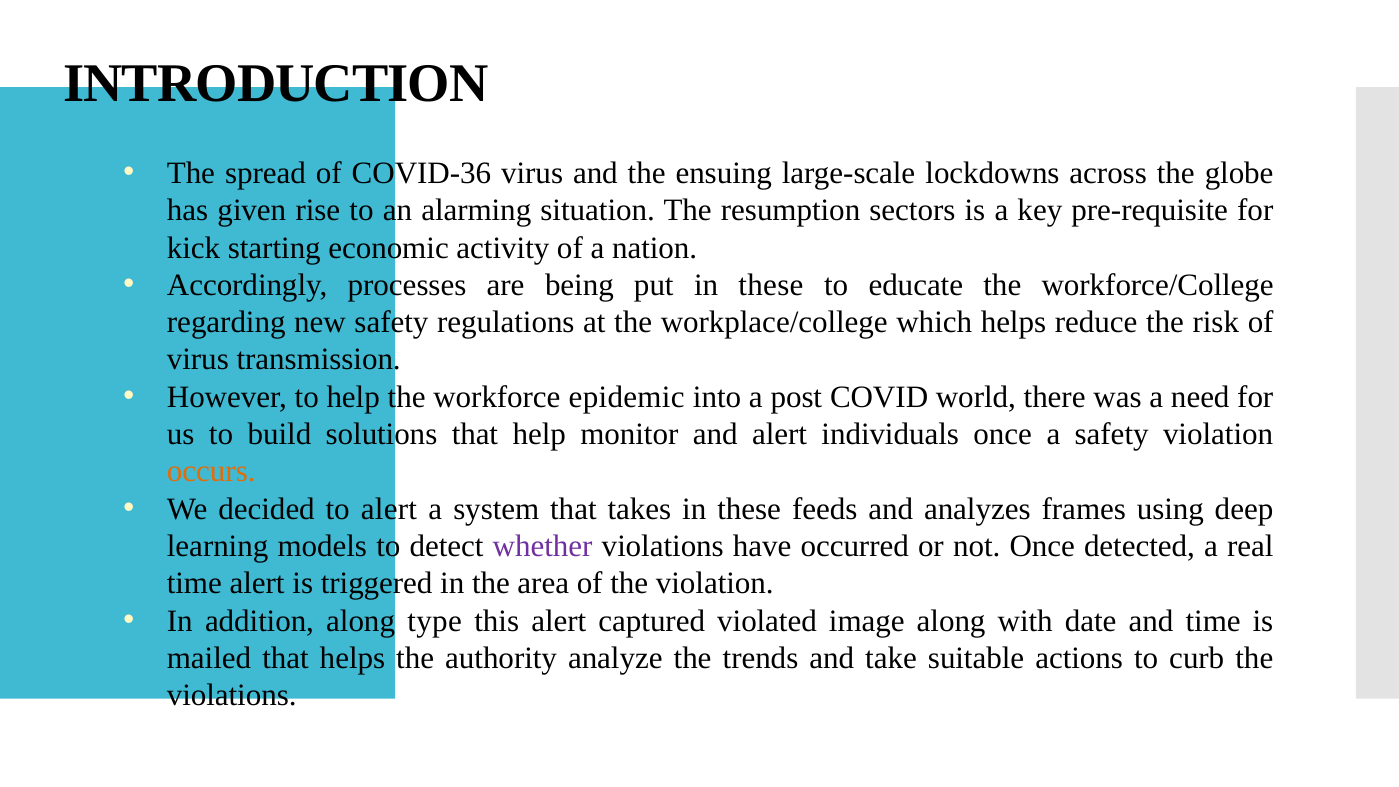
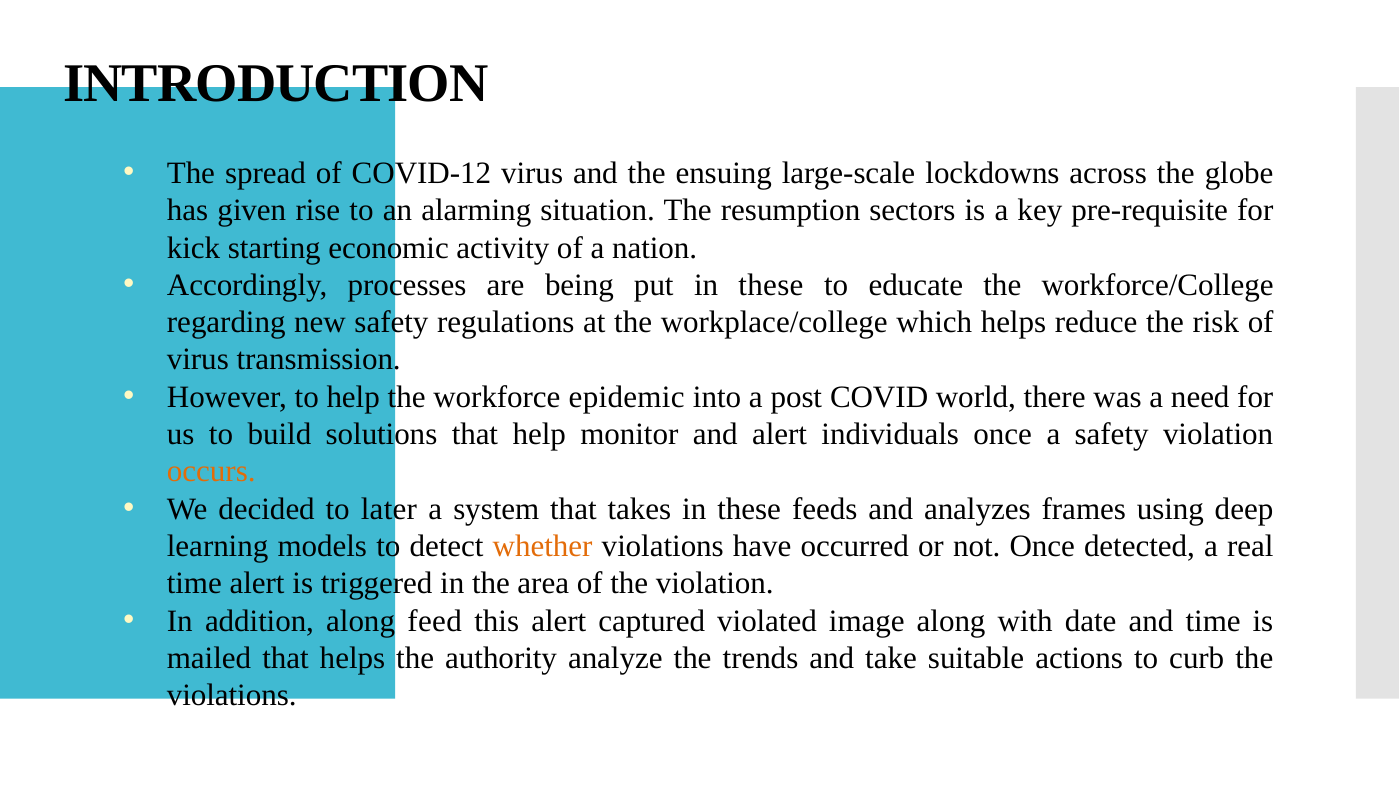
COVID-36: COVID-36 -> COVID-12 (421, 173)
to alert: alert -> later (389, 509)
whether colour: purple -> orange (543, 546)
type: type -> feed (435, 621)
